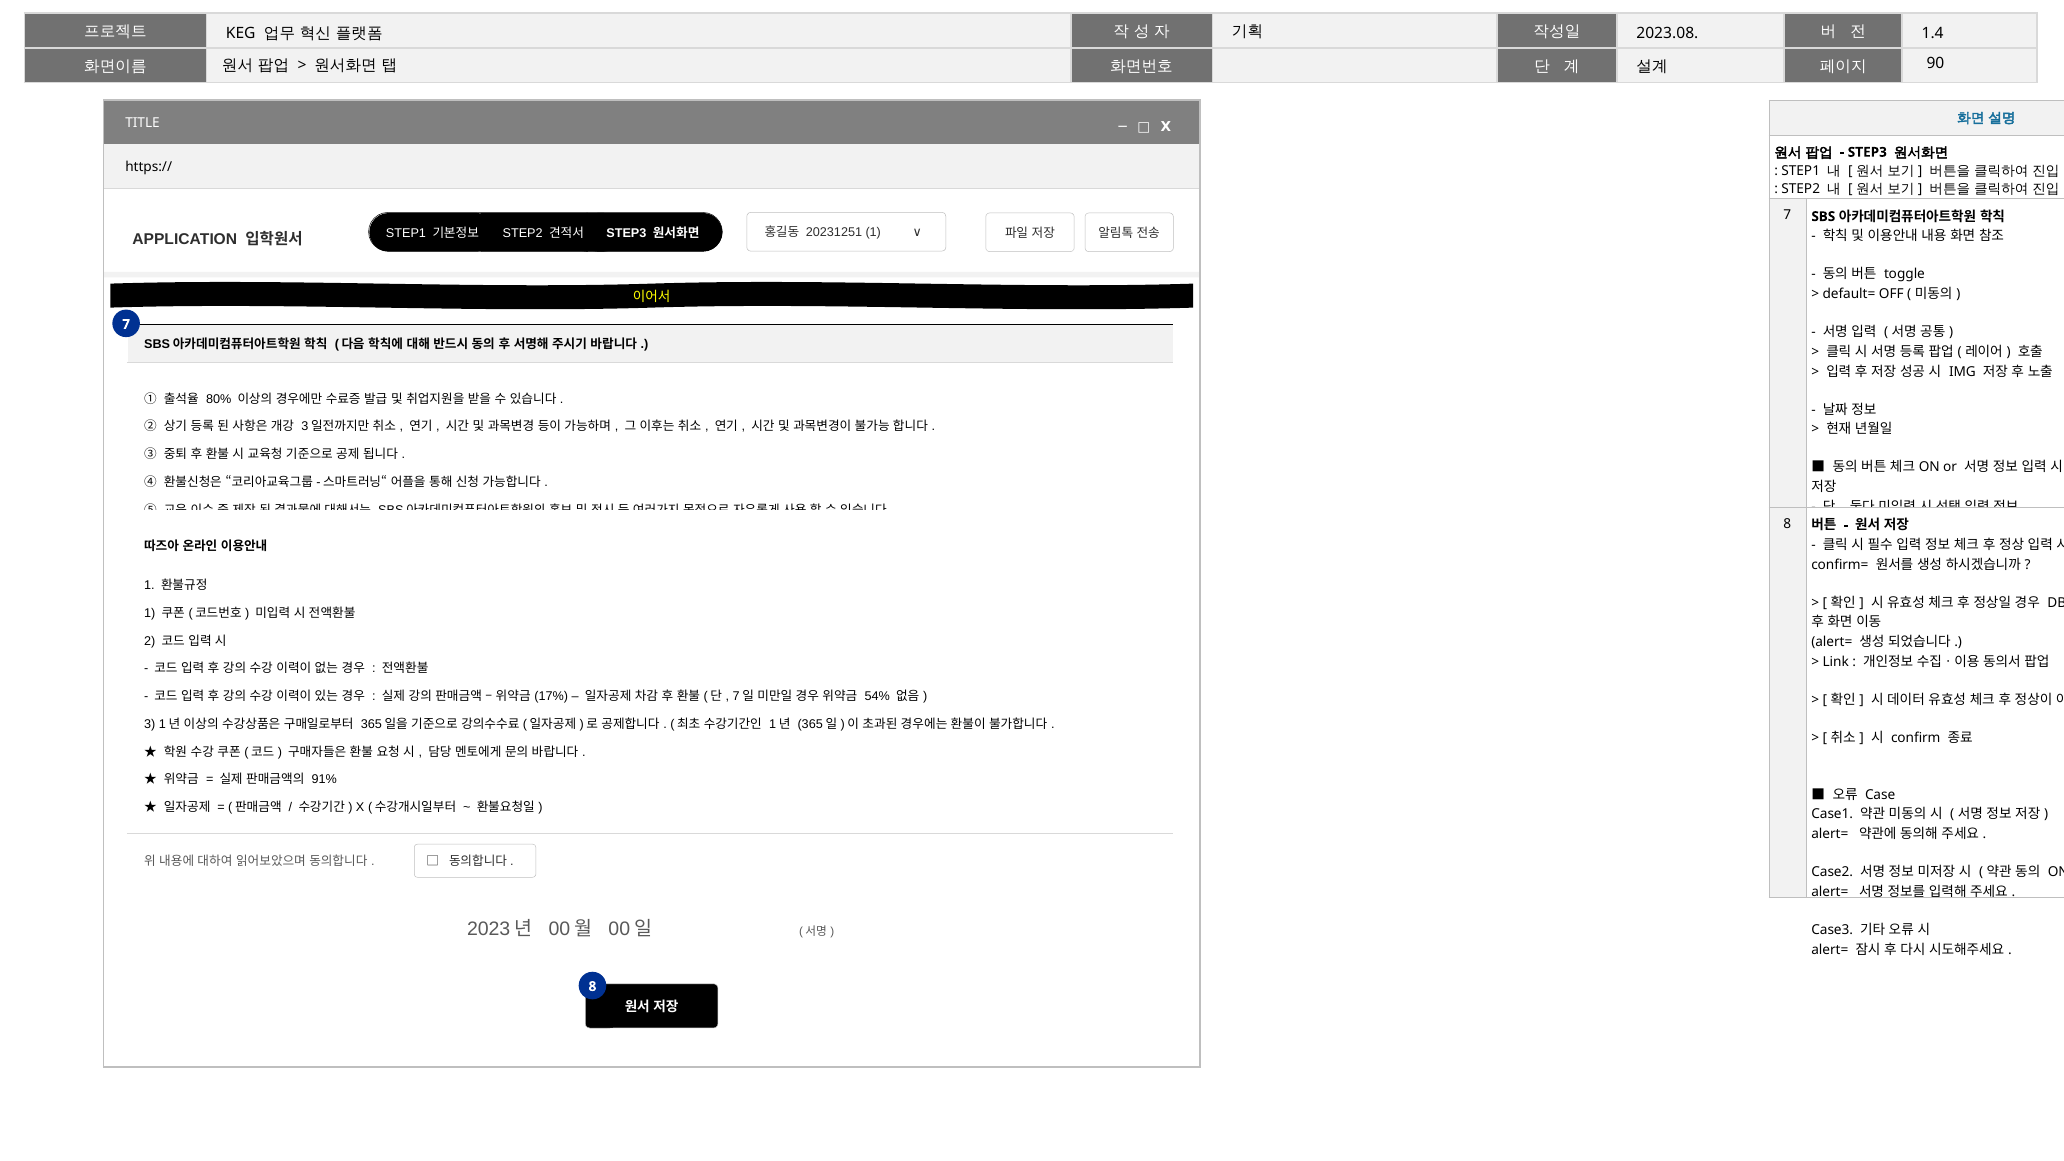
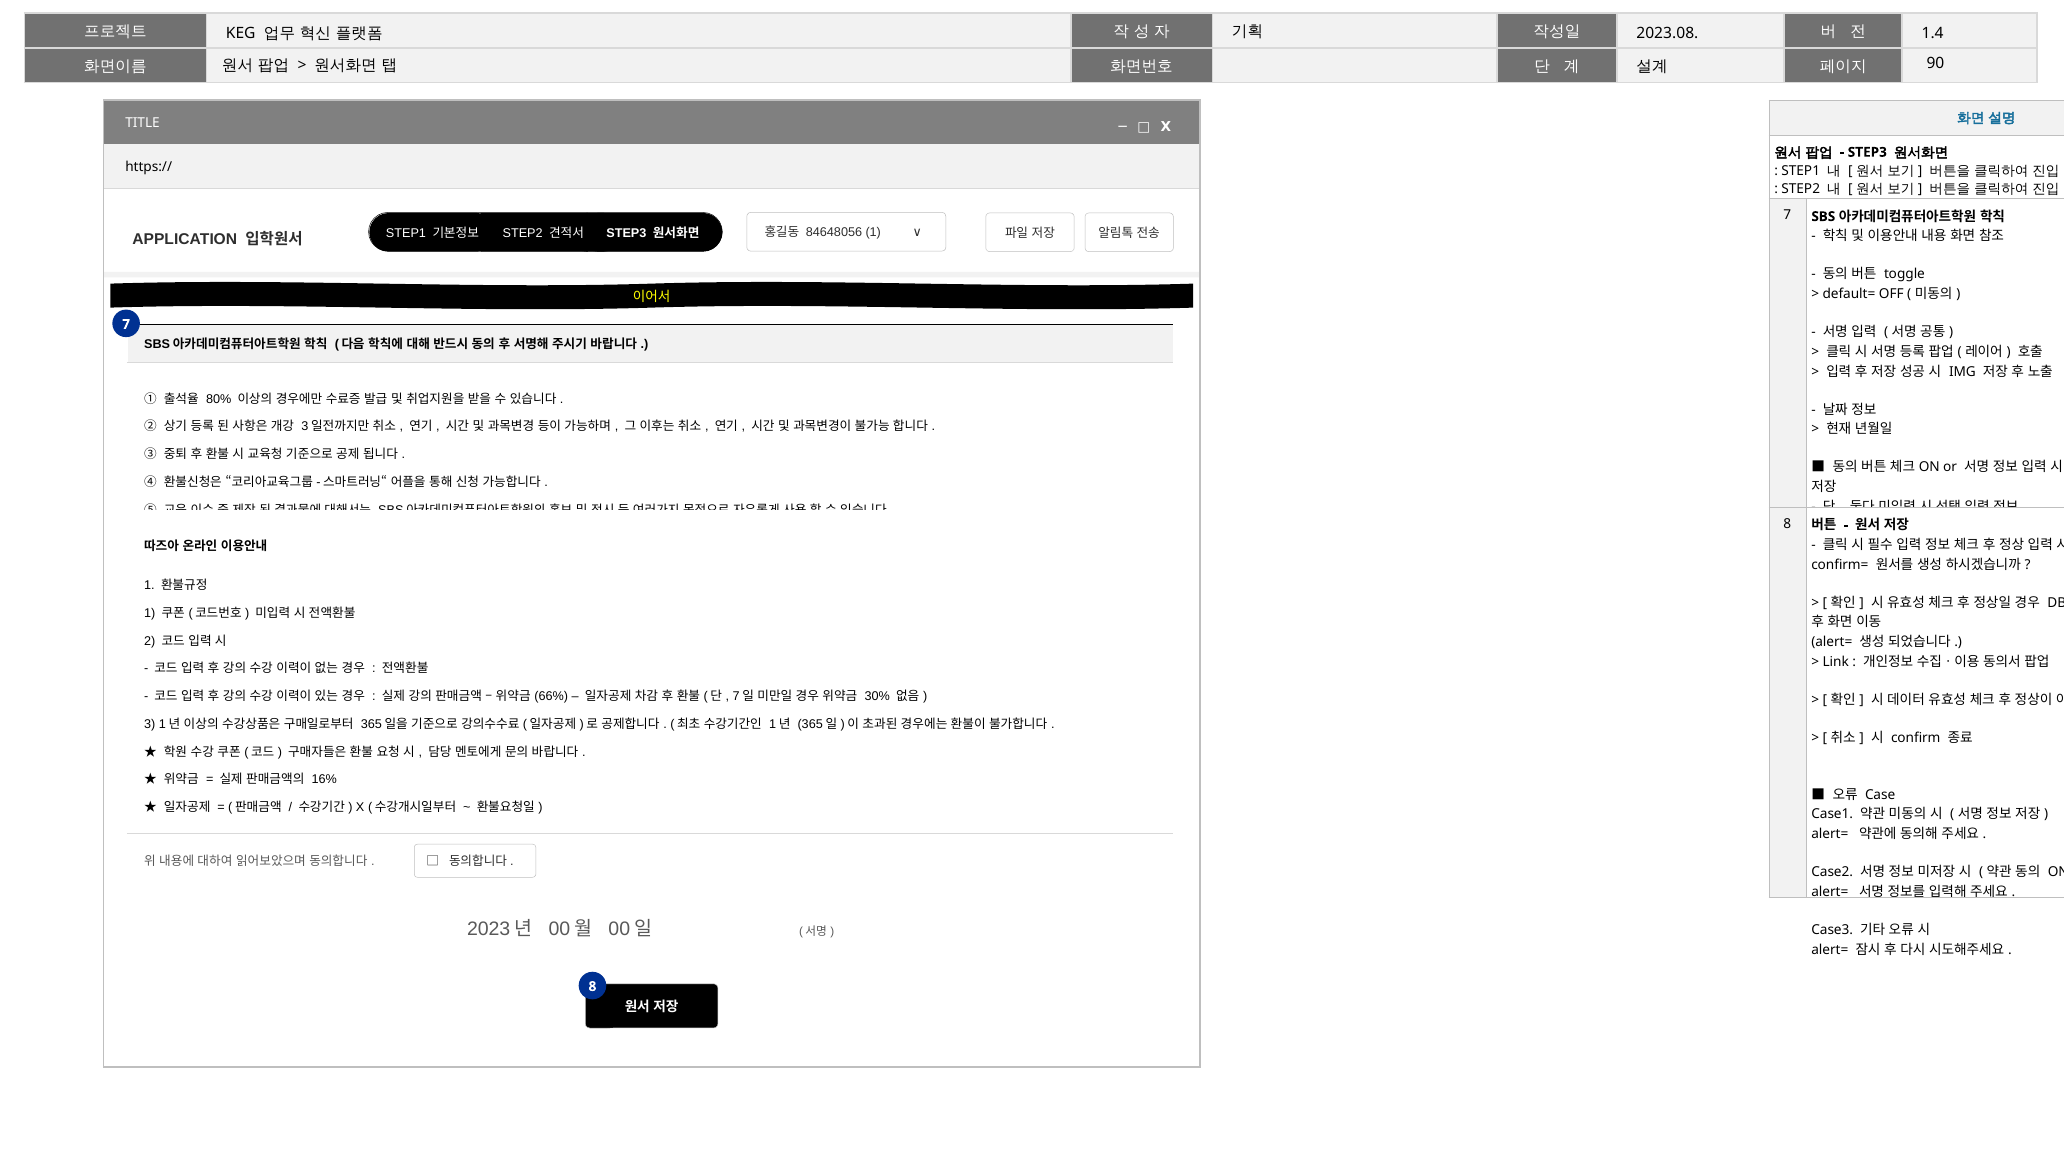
20231251: 20231251 -> 84648056 (834, 233)
17%: 17% -> 66% (551, 697)
54%: 54% -> 30% (877, 697)
91%: 91% -> 16% (324, 780)
